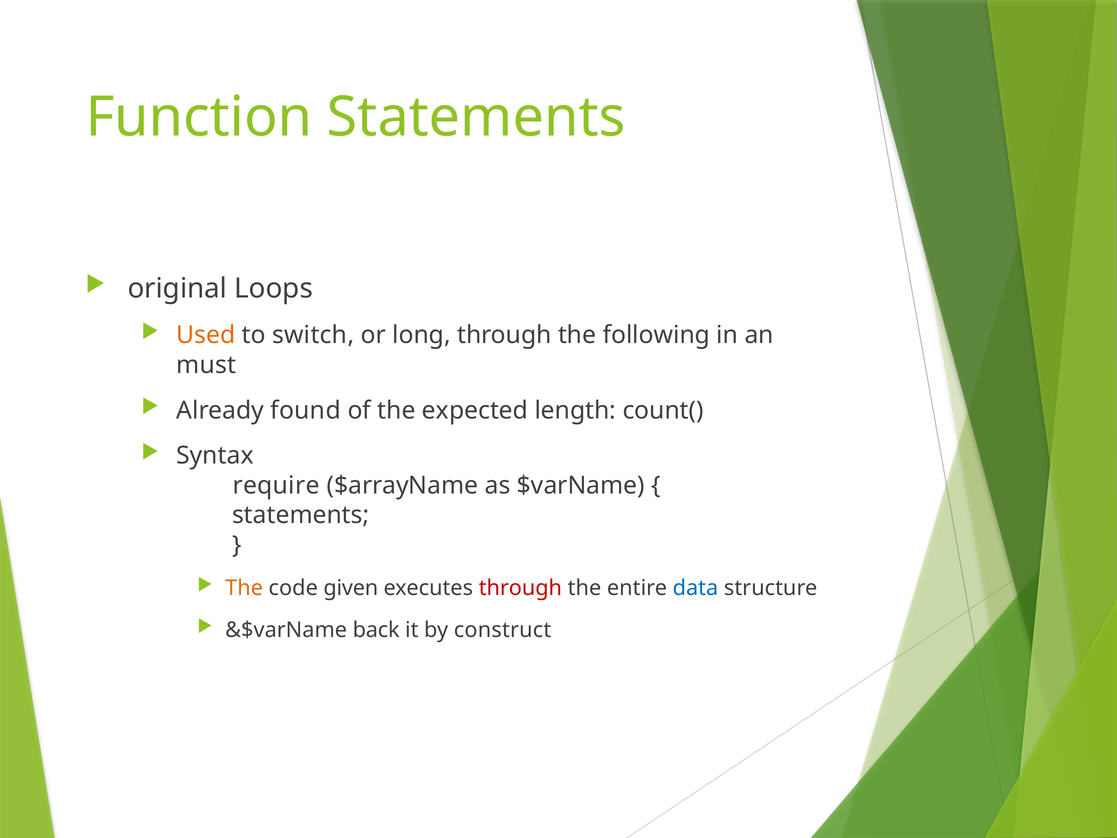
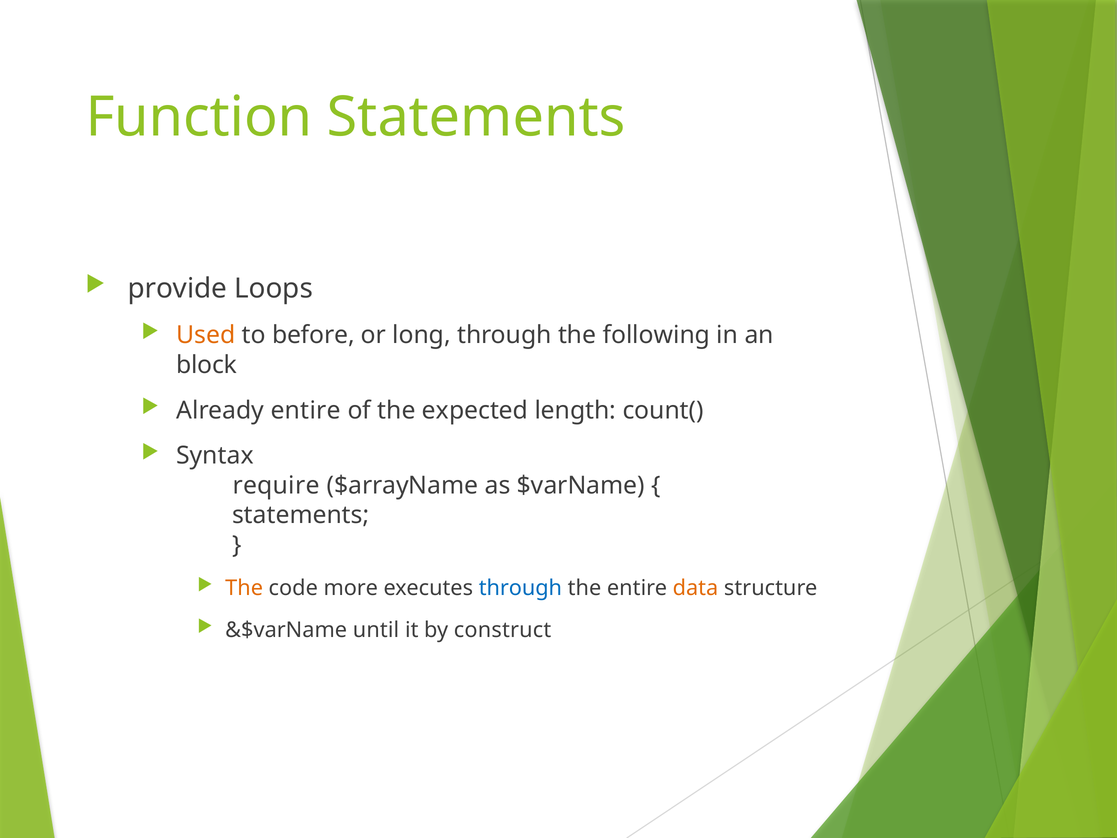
original: original -> provide (177, 288)
switch: switch -> before (313, 335)
must: must -> block (207, 365)
Already found: found -> entire (306, 410)
given: given -> more (351, 588)
through colour: red -> blue (520, 588)
data colour: blue -> orange (695, 588)
back: back -> until (376, 630)
